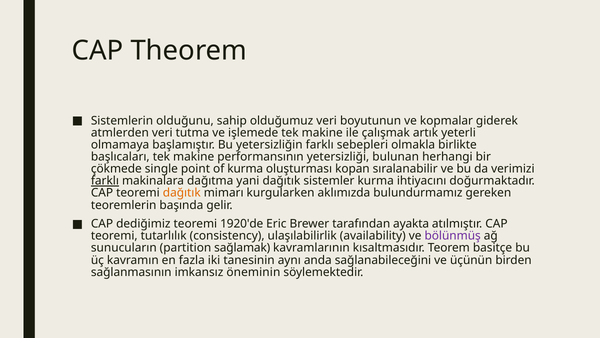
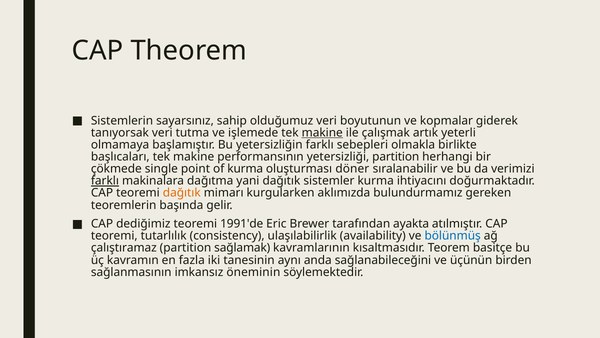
olduğunu: olduğunu -> sayarsınız (185, 120)
atmlerden: atmlerden -> tanıyorsak (120, 133)
makine underline: none -> present (322, 133)
yetersizliği bulunan: bulunan -> partition (396, 157)
kopan: kopan -> döner (352, 169)
1920'de: 1920'de -> 1991'de (242, 224)
bölünmüş colour: purple -> blue (453, 236)
sunucuların: sunucuların -> çalıştıramaz (124, 248)
